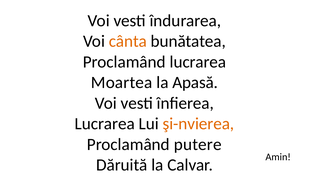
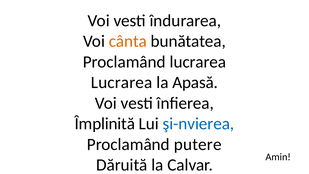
Moartea: Moartea -> Lucrarea (122, 82)
Lucrarea: Lucrarea -> Împlinită (105, 124)
şi-nvierea colour: orange -> blue (198, 124)
